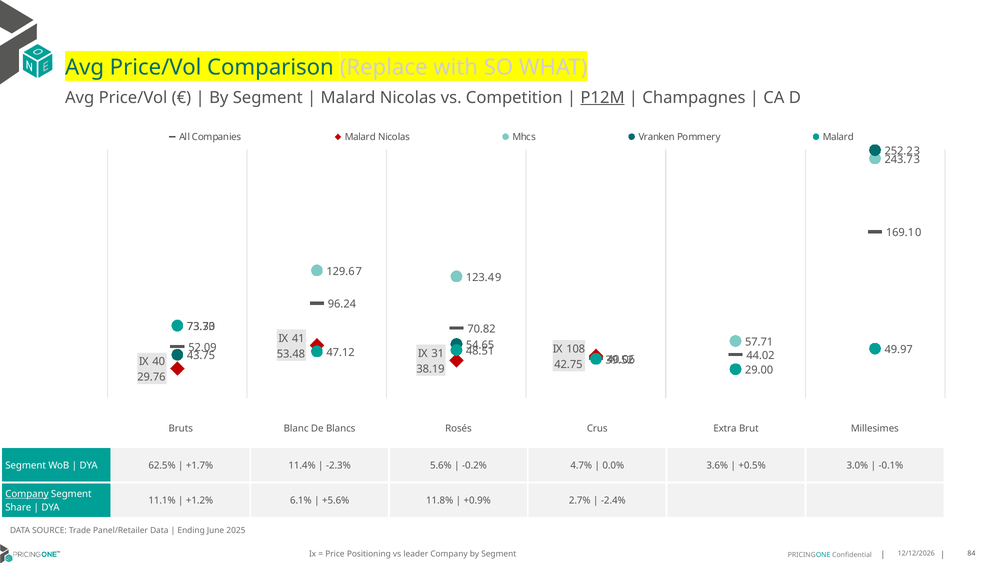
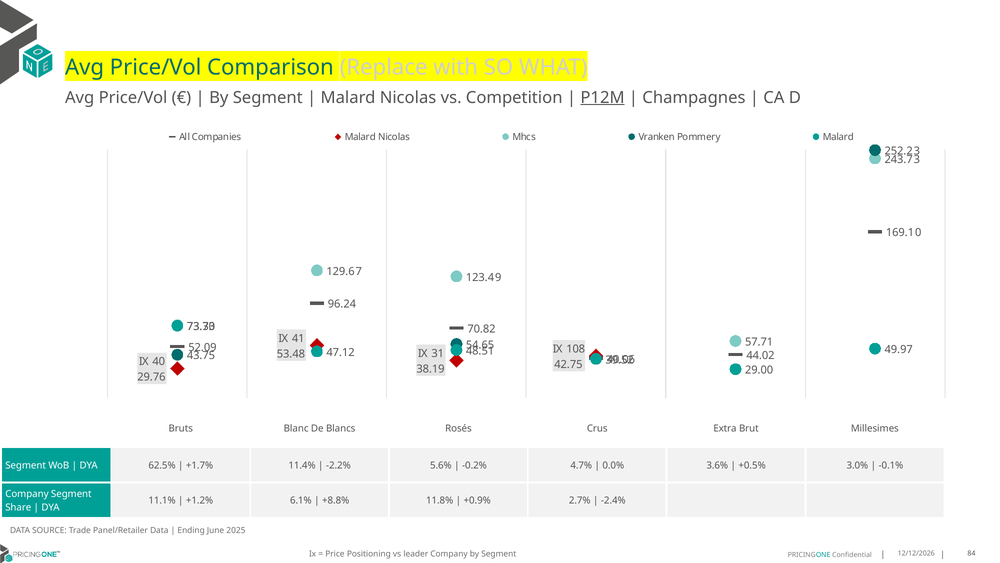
-2.3%: -2.3% -> -2.2% (338, 465)
Company underline: present -> none (27, 494)
+5.6%: +5.6% -> +8.8% (336, 500)
